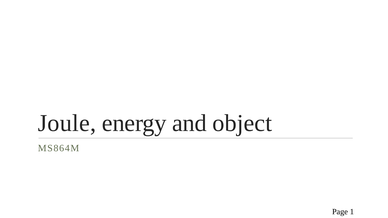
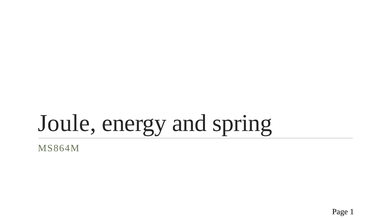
object: object -> spring (242, 123)
